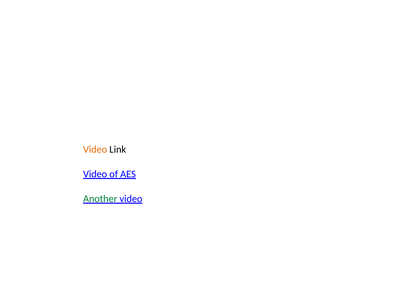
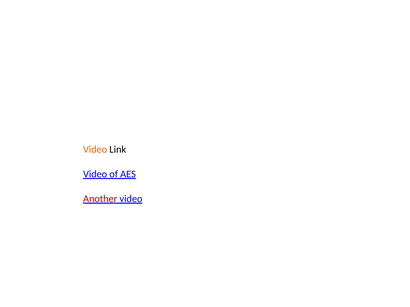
Another colour: green -> red (100, 199)
